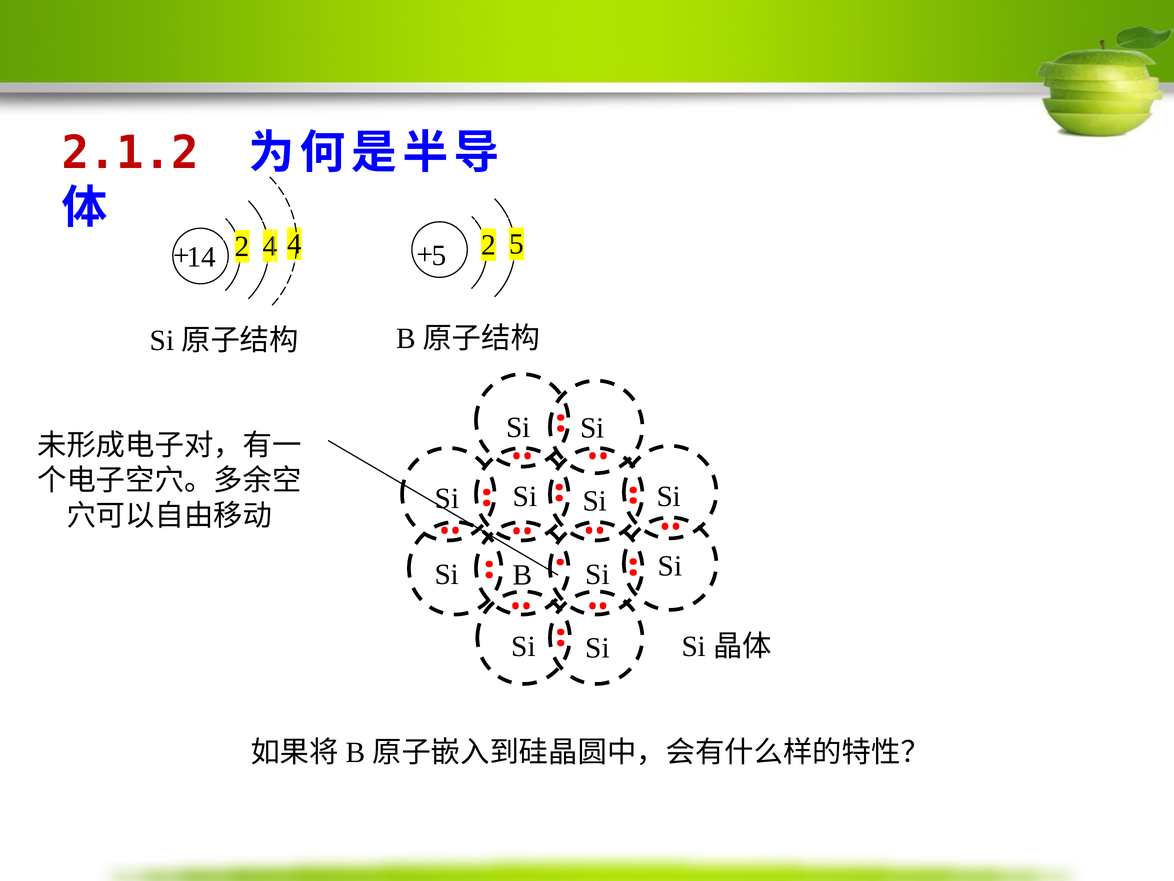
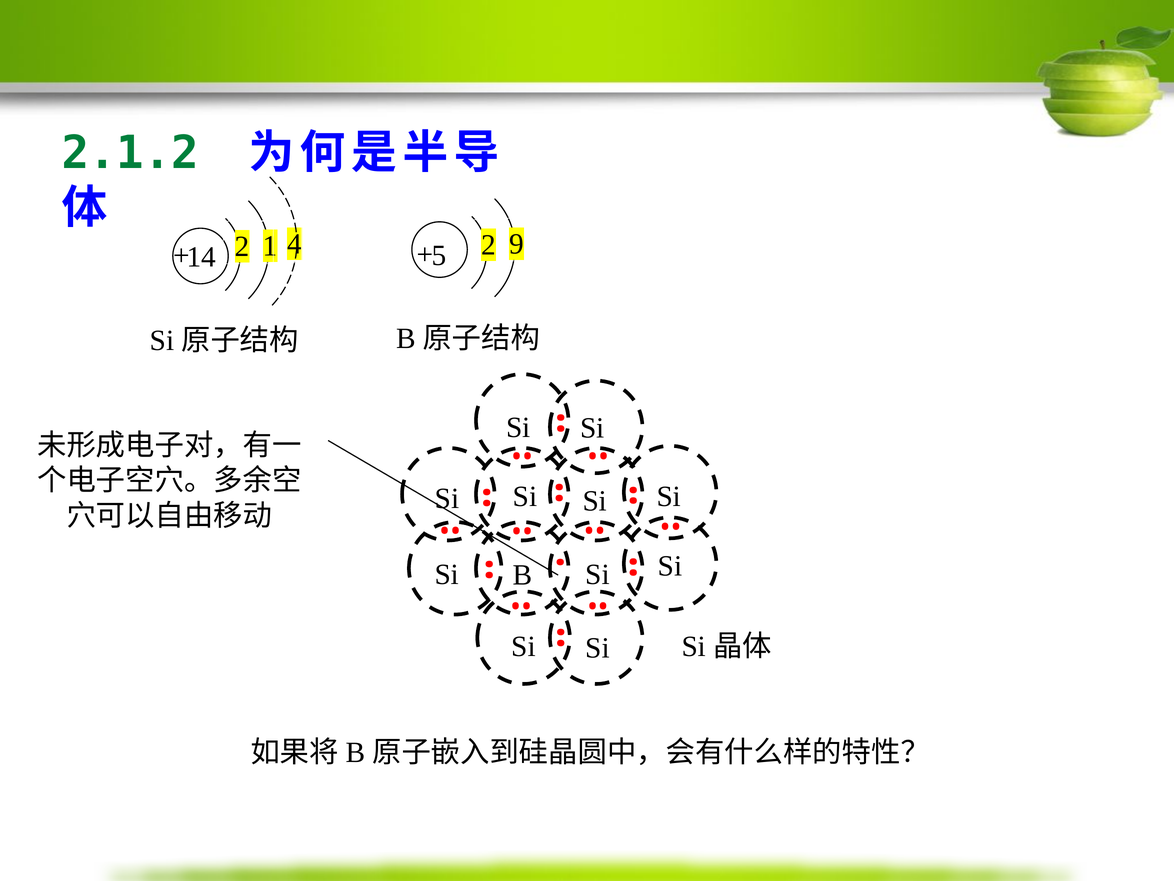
2.1.2 colour: red -> green (130, 153)
5 5: 5 -> 9 (517, 244)
14 4: 4 -> 1 (270, 246)
